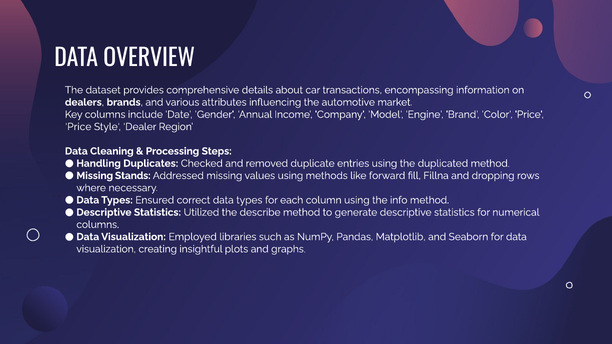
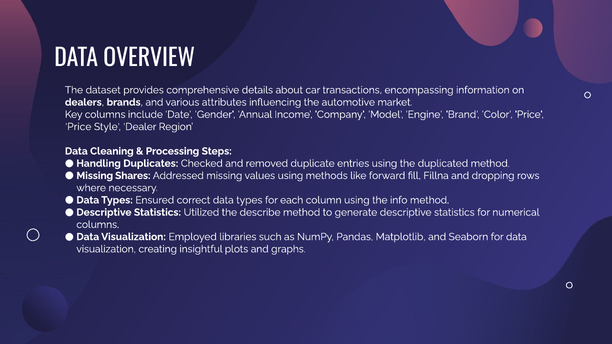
Stands: Stands -> Shares (133, 176)
